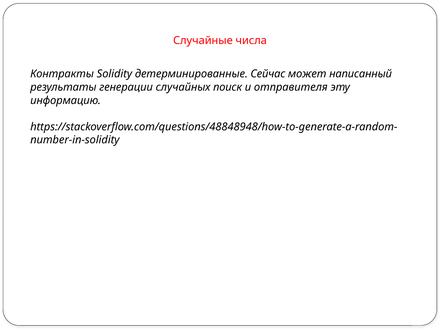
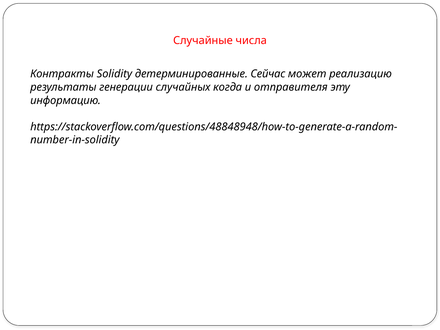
написанный: написанный -> реализацию (361, 74)
поиск: поиск -> когда (228, 87)
